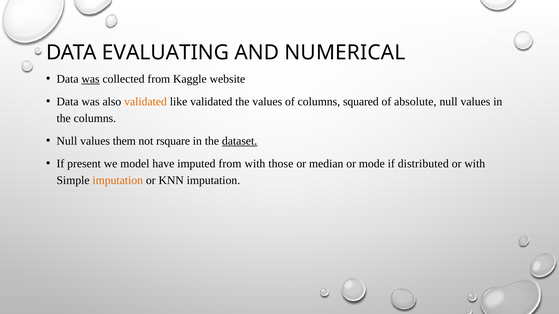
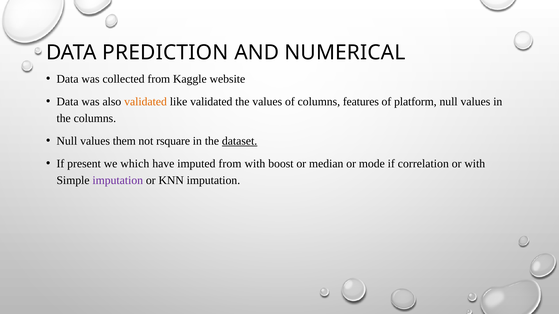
EVALUATING: EVALUATING -> PREDICTION (165, 53)
was underline: present -> none (90, 79)
squared: squared -> features (361, 102)
absolute: absolute -> platform (415, 102)
model: model -> which (135, 164)
those: those -> boost (281, 164)
distributed: distributed -> correlation (423, 164)
imputation colour: orange -> purple (118, 181)
